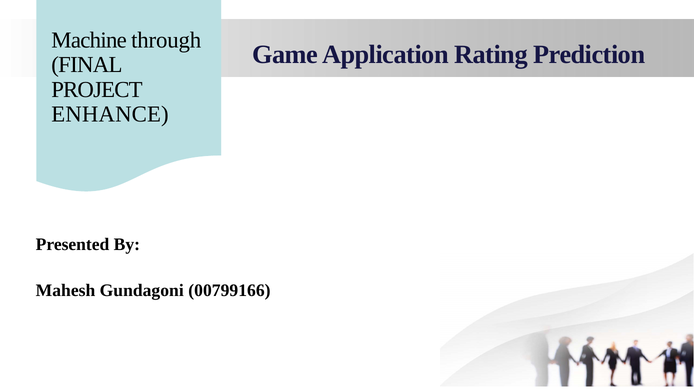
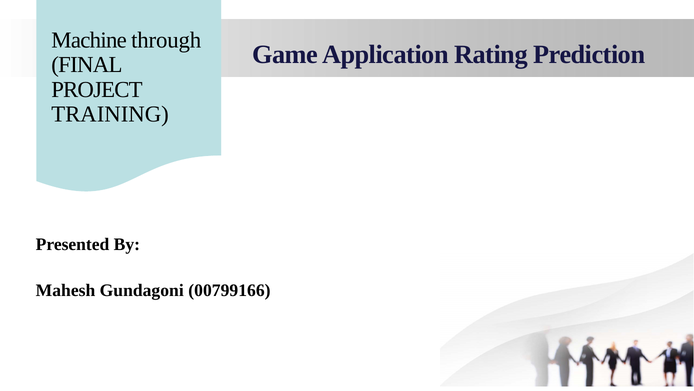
ENHANCE: ENHANCE -> TRAINING (110, 114)
